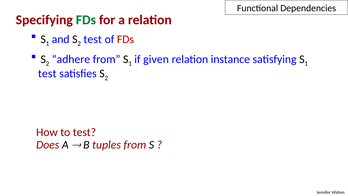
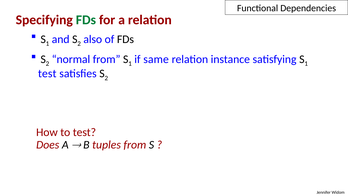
test: test -> also (93, 39)
FDs colour: red -> black (125, 39)
adhere: adhere -> normal (71, 59)
given: given -> same (156, 59)
